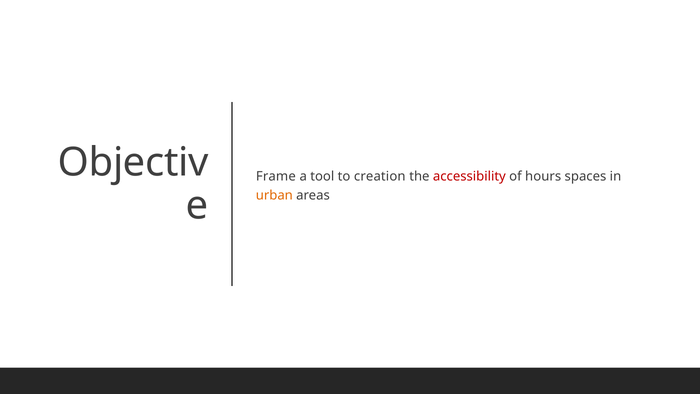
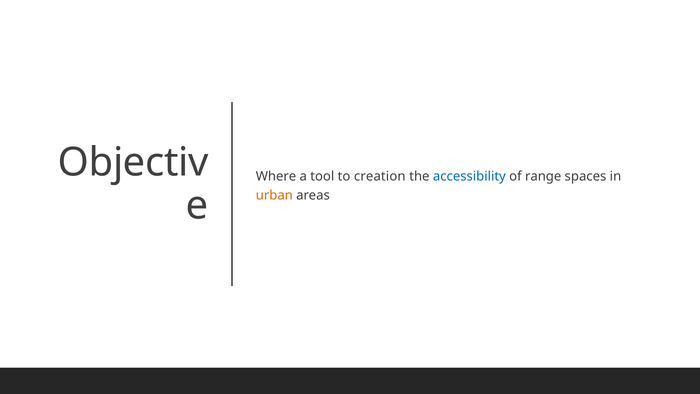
Frame: Frame -> Where (276, 177)
accessibility colour: red -> blue (469, 177)
hours: hours -> range (543, 177)
